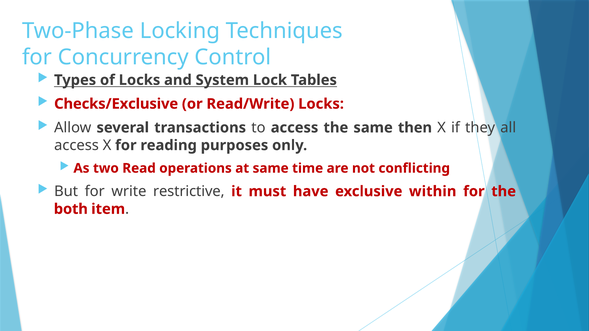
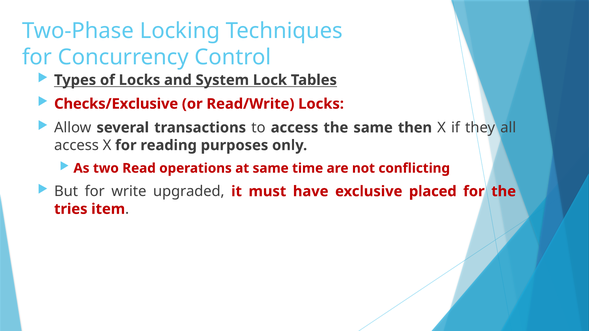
restrictive: restrictive -> upgraded (189, 192)
within: within -> placed (433, 192)
both: both -> tries (71, 209)
